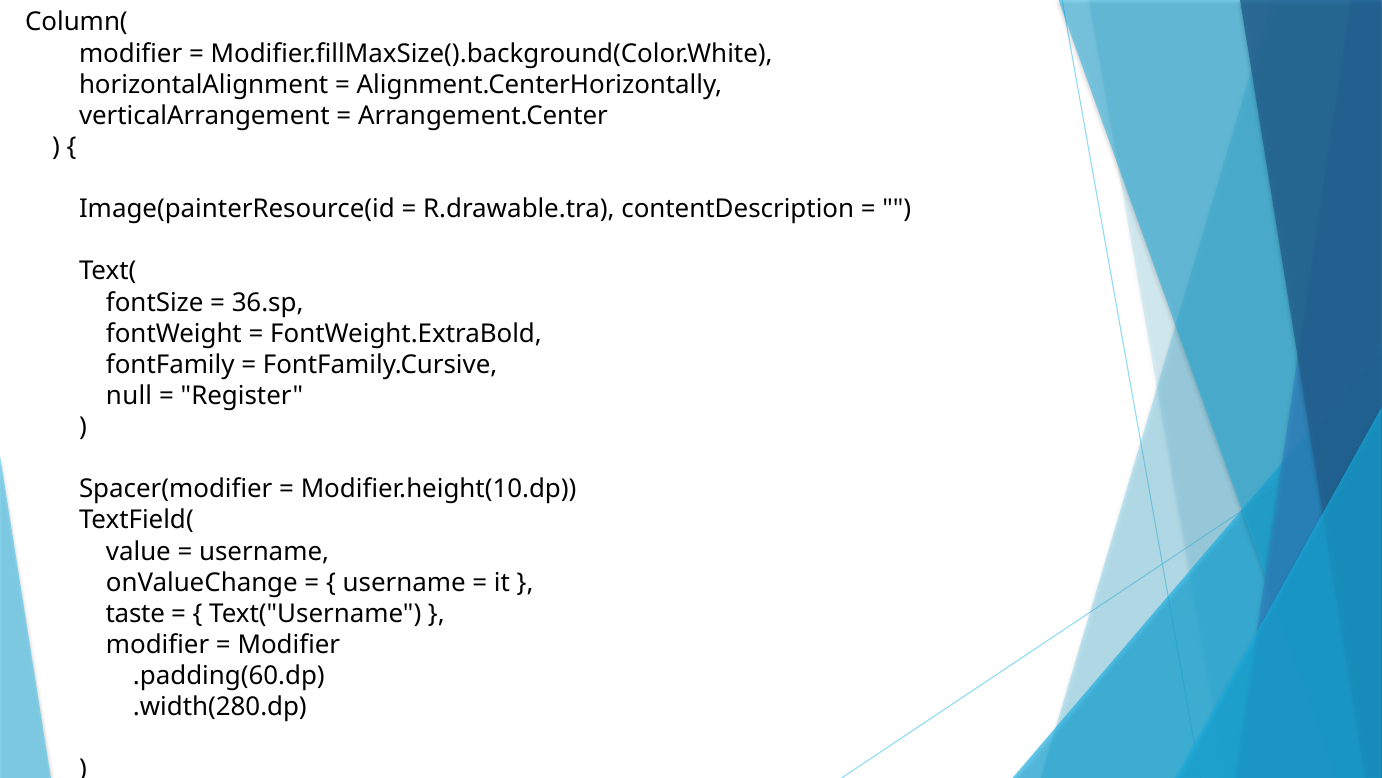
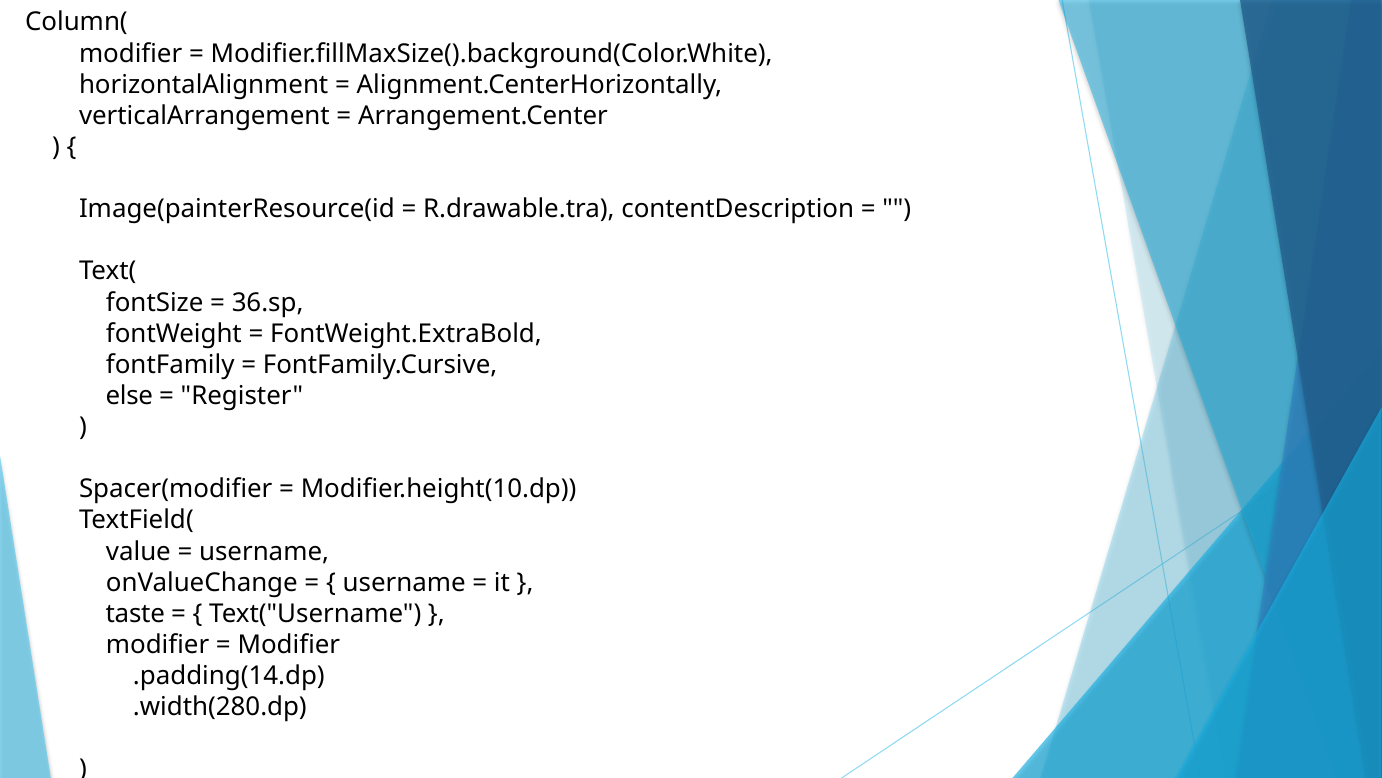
null: null -> else (129, 396)
.padding(60.dp: .padding(60.dp -> .padding(14.dp (229, 675)
